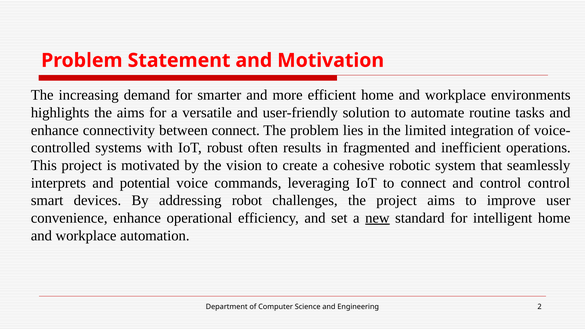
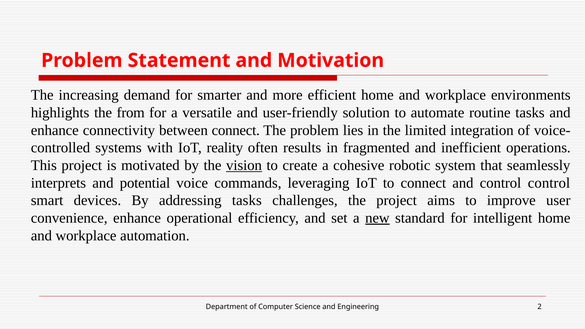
the aims: aims -> from (131, 113)
robust: robust -> reality (225, 148)
vision underline: none -> present (244, 165)
addressing robot: robot -> tasks (247, 200)
